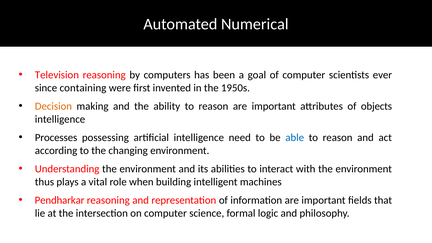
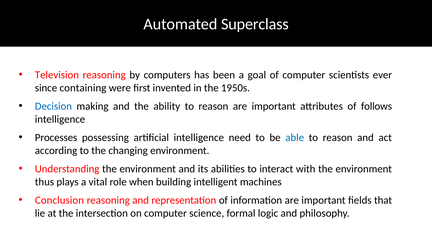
Numerical: Numerical -> Superclass (255, 24)
Decision colour: orange -> blue (53, 106)
objects: objects -> follows (377, 106)
Pendharkar: Pendharkar -> Conclusion (60, 200)
